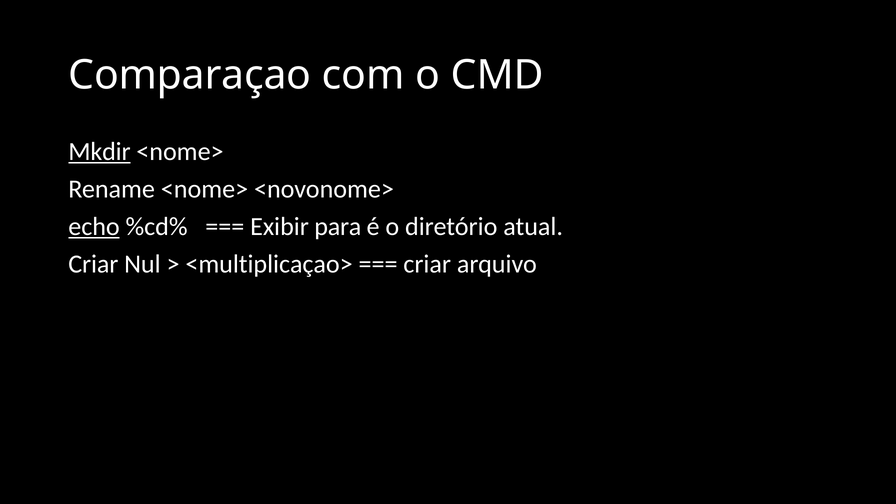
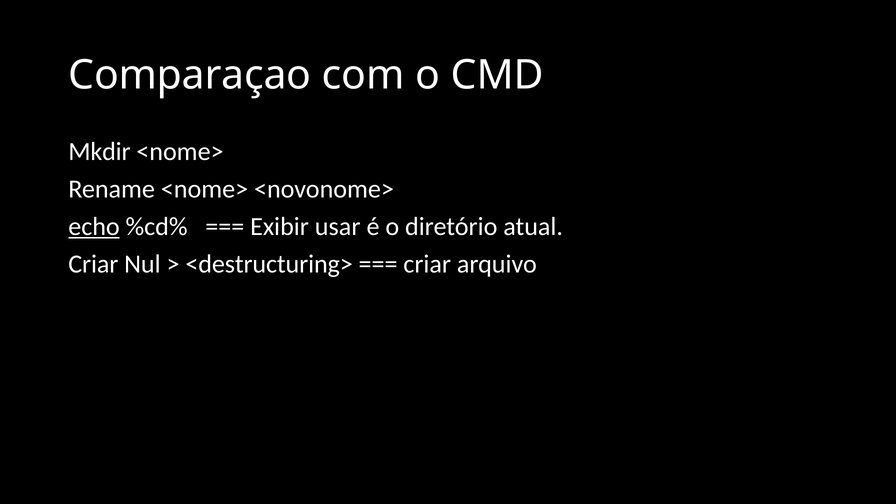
Mkdir underline: present -> none (99, 151)
para: para -> usar (338, 227)
<multiplicaçao>: <multiplicaçao> -> <destructuring> (269, 264)
